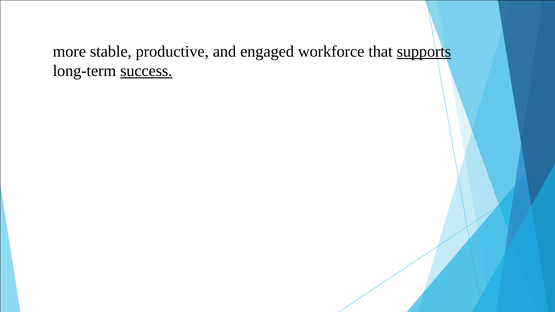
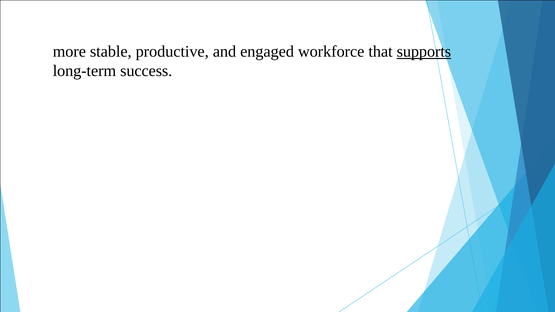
success underline: present -> none (146, 71)
